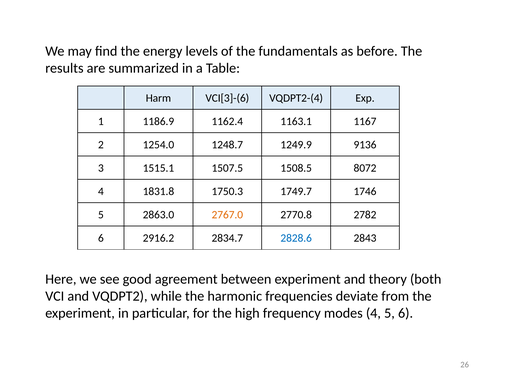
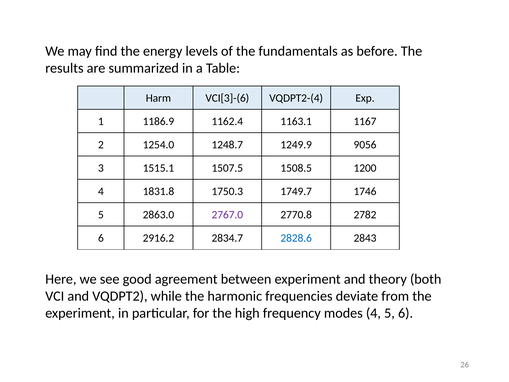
9136: 9136 -> 9056 (365, 145)
8072: 8072 -> 1200 (365, 168)
2767.0 colour: orange -> purple (227, 215)
